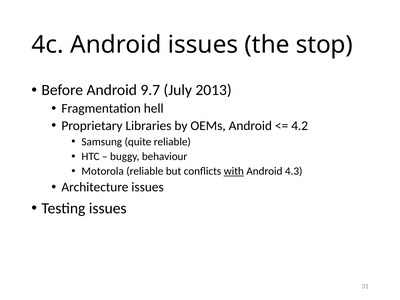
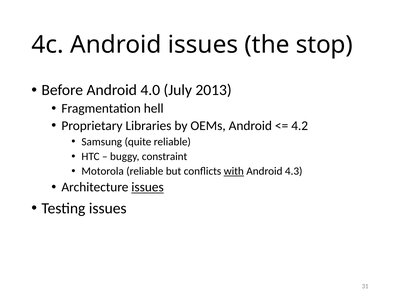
9.7: 9.7 -> 4.0 (150, 90)
behaviour: behaviour -> constraint (165, 156)
issues underline: none -> present (148, 187)
